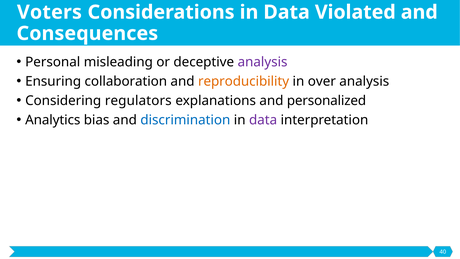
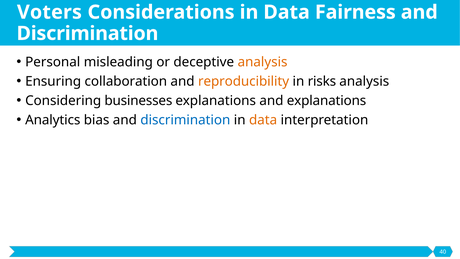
Violated: Violated -> Fairness (355, 12)
Consequences: Consequences -> Discrimination (87, 33)
analysis colour: purple -> orange (263, 62)
over: over -> risks (322, 81)
regulators: regulators -> businesses (138, 101)
and personalized: personalized -> explanations (327, 101)
data colour: purple -> orange (263, 120)
